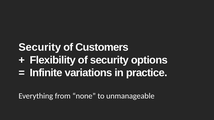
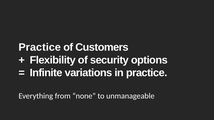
Security: Security -> Practice (40, 47)
